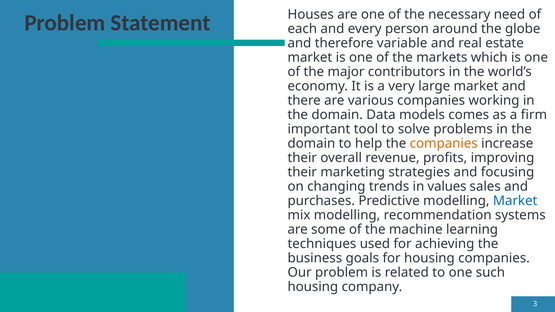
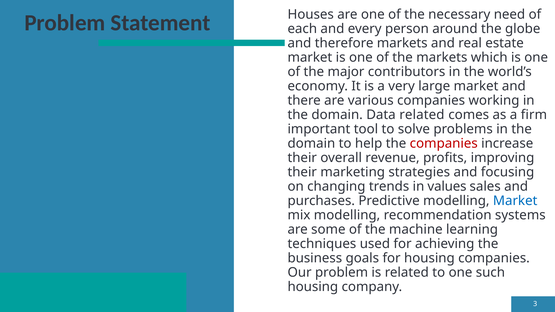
therefore variable: variable -> markets (402, 43)
Data models: models -> related (422, 115)
companies colour: orange -> red (444, 143)
